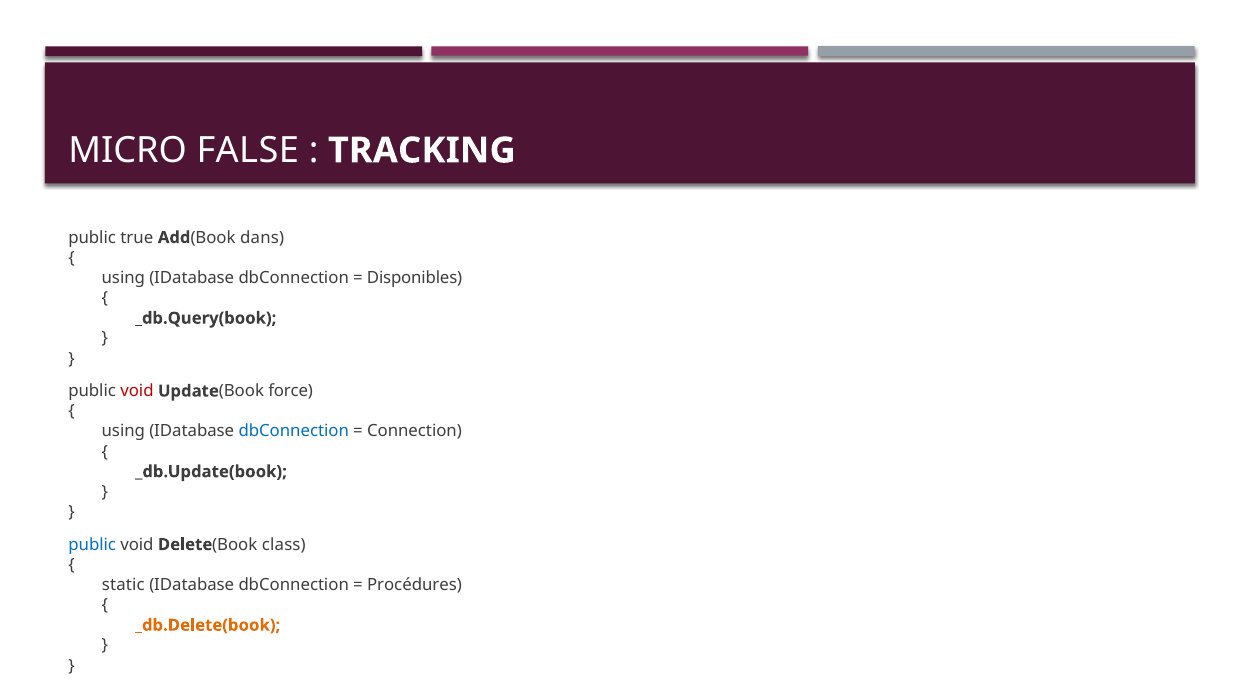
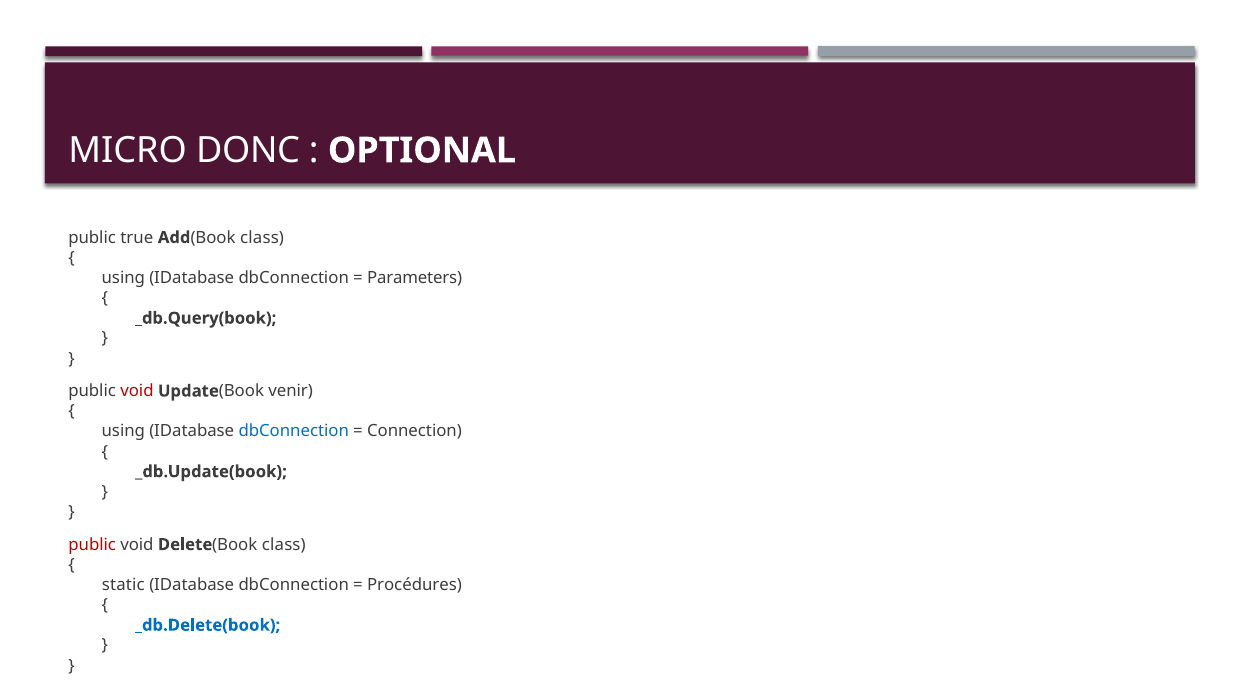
FALSE: FALSE -> DONC (248, 151)
TRACKING: TRACKING -> OPTIONAL (422, 151)
Add(Book dans: dans -> class (262, 238)
Disponibles: Disponibles -> Parameters (415, 278)
force: force -> venir (291, 391)
public colour: blue -> red (92, 545)
_db.Delete(book colour: orange -> blue (208, 626)
